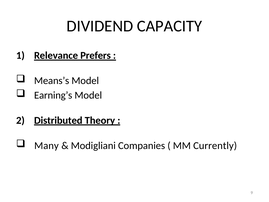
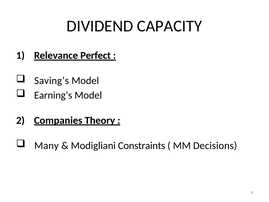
Prefers: Prefers -> Perfect (96, 55)
Means’s: Means’s -> Saving’s (52, 81)
Distributed: Distributed -> Companies (58, 120)
Companies: Companies -> Constraints (142, 145)
Currently: Currently -> Decisions (215, 145)
